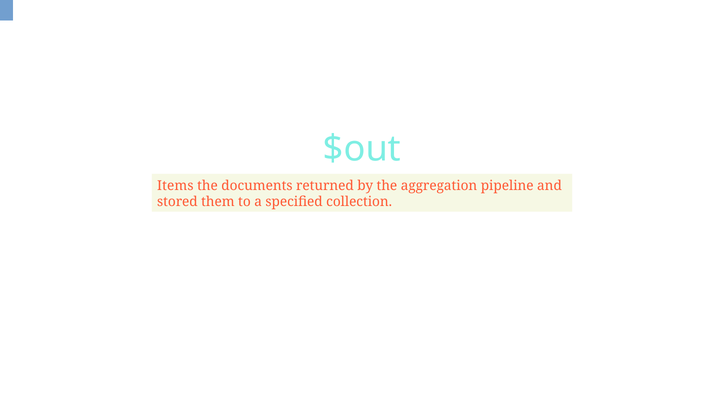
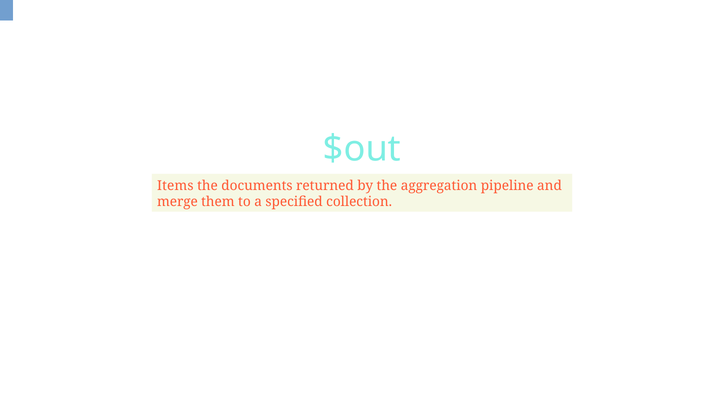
stored: stored -> merge (177, 202)
